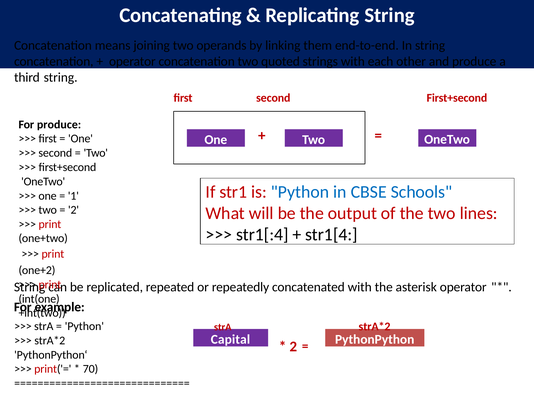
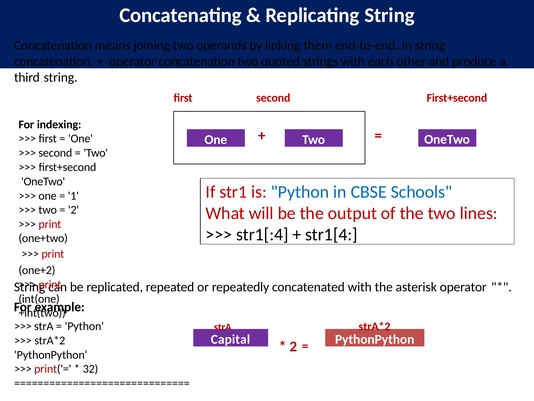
For produce: produce -> indexing (59, 124)
70: 70 -> 32 (90, 369)
